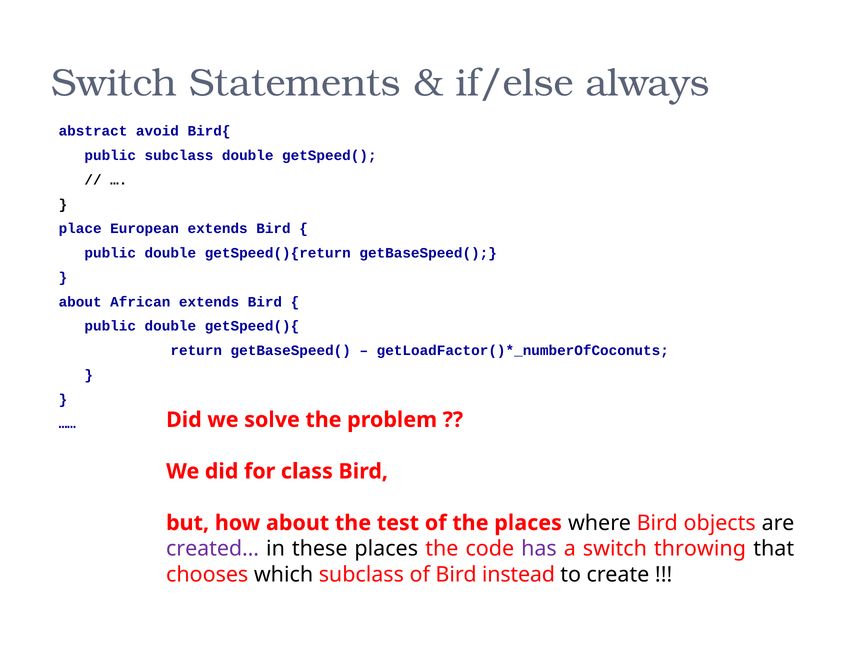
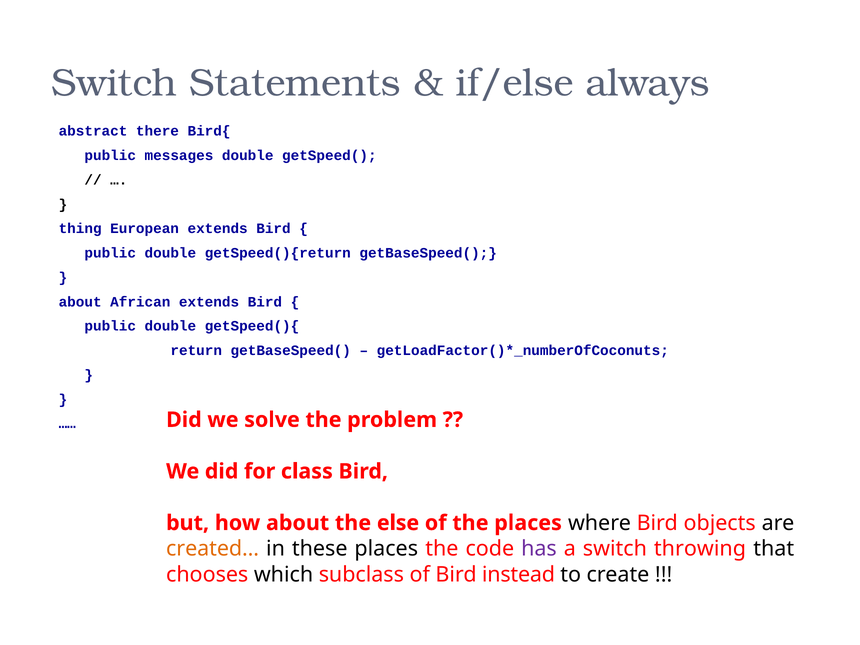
avoid: avoid -> there (157, 131)
public subclass: subclass -> messages (179, 156)
place: place -> thing (80, 229)
test: test -> else (398, 523)
created… colour: purple -> orange (213, 549)
